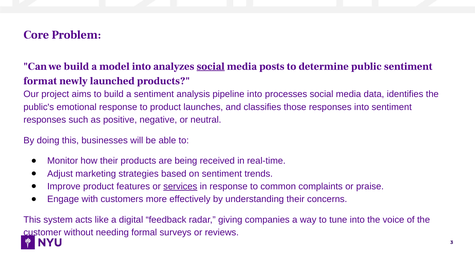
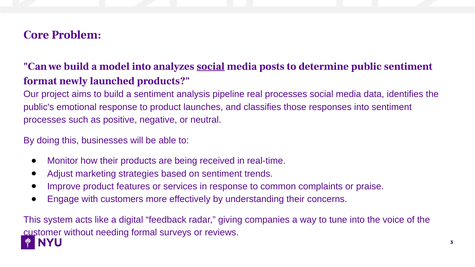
pipeline into: into -> real (255, 94)
responses: responses -> processes (45, 120)
services underline: present -> none (180, 187)
